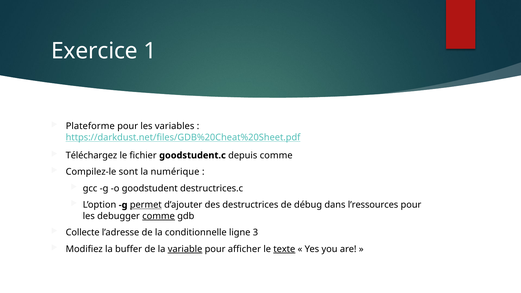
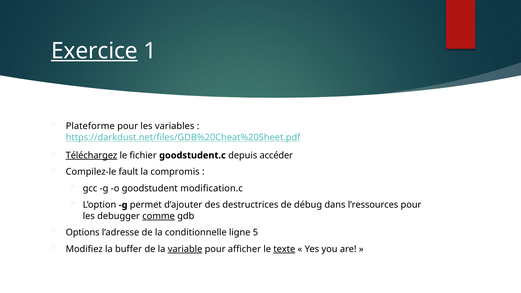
Exercice underline: none -> present (94, 51)
Téléchargez underline: none -> present (91, 155)
depuis comme: comme -> accéder (276, 155)
sont: sont -> fault (128, 172)
numérique: numérique -> compromis (175, 172)
destructrices.c: destructrices.c -> modification.c (212, 188)
permet underline: present -> none (146, 205)
Collecte: Collecte -> Options (83, 233)
3: 3 -> 5 (255, 233)
